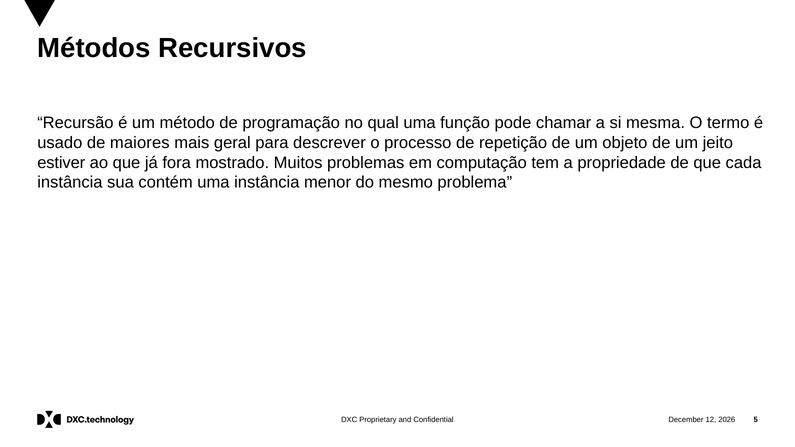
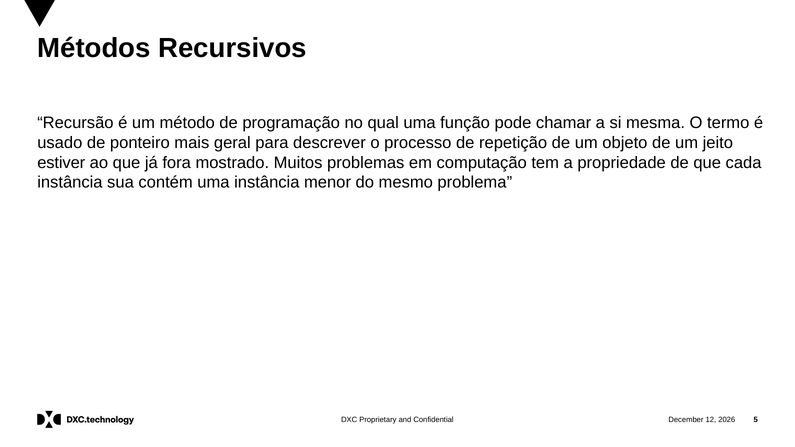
maiores: maiores -> ponteiro (140, 143)
